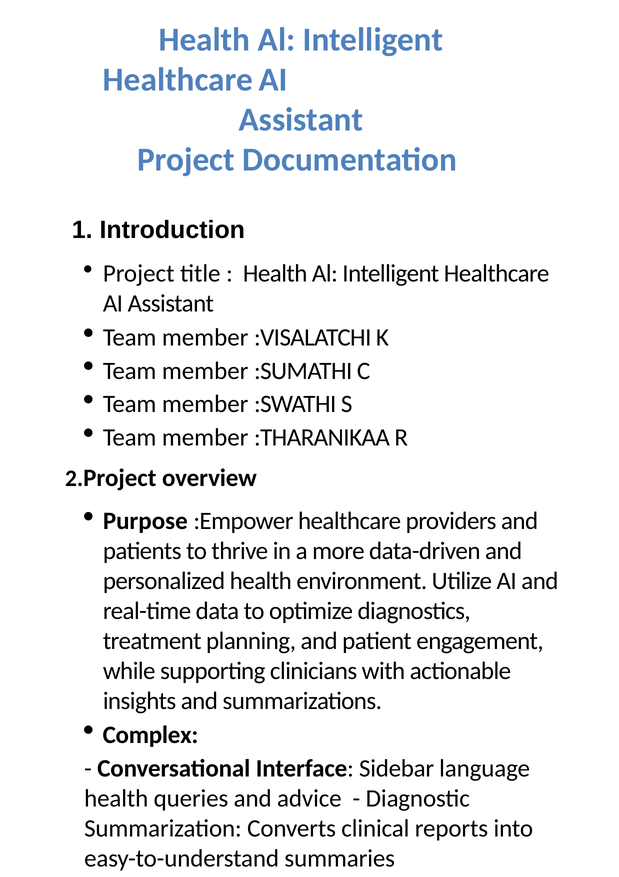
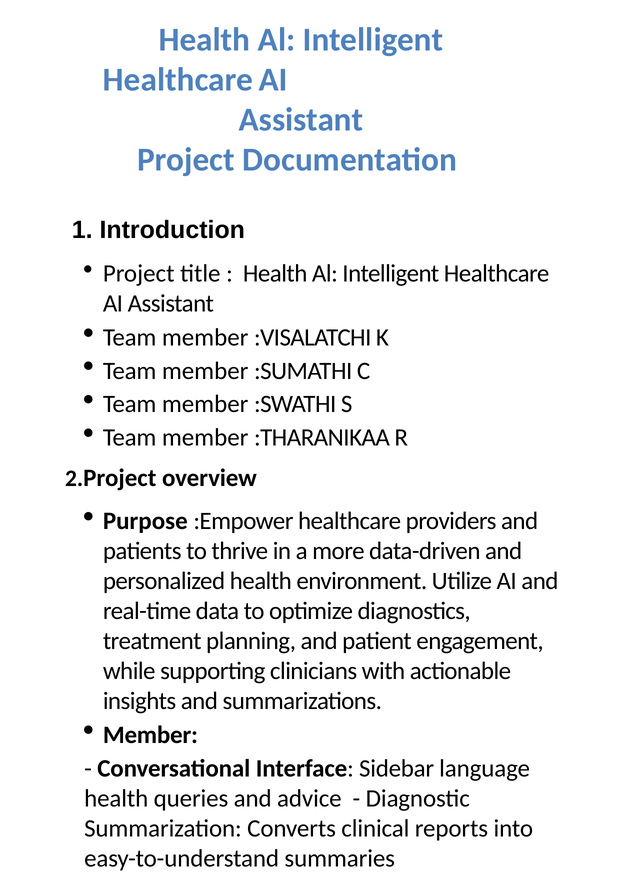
Complex: Complex -> Member (150, 734)
